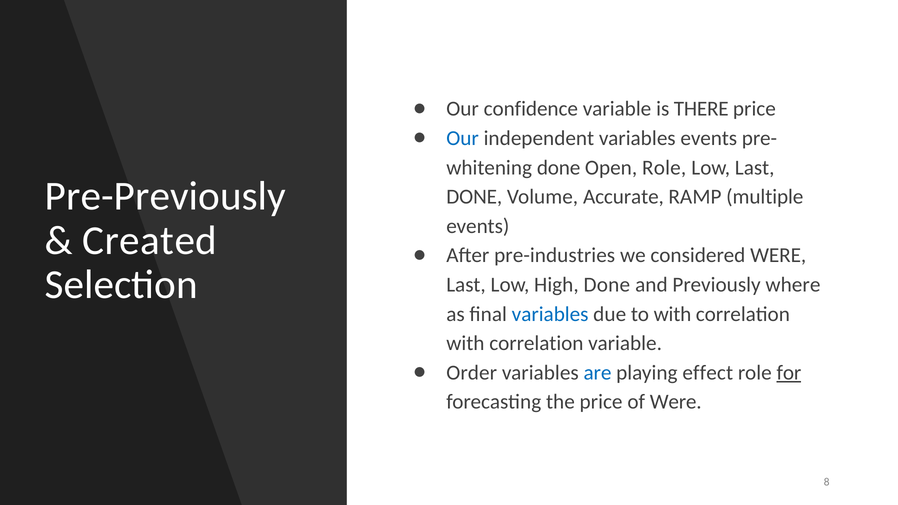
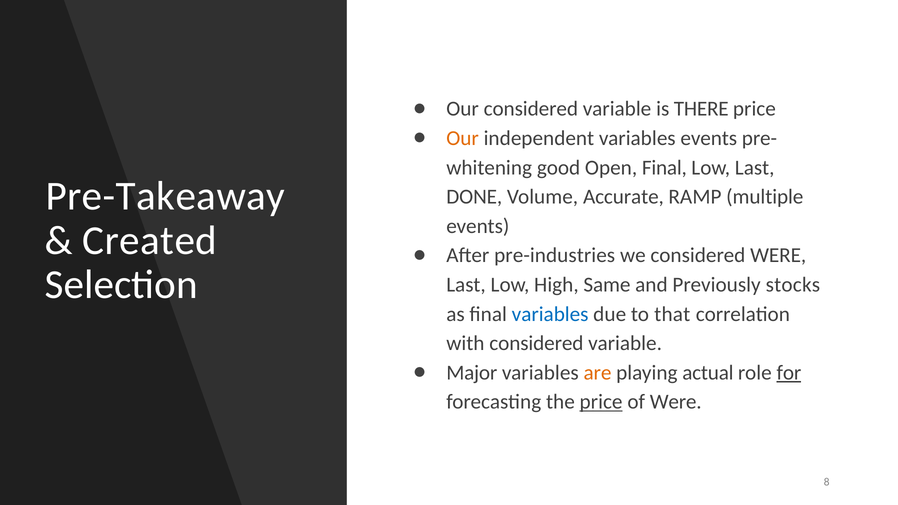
Our confidence: confidence -> considered (531, 109)
Our colour: blue -> orange (463, 138)
done: done -> good (559, 168)
Open Role: Role -> Final (664, 168)
Pre-Previously: Pre-Previously -> Pre-Takeaway (165, 196)
High Done: Done -> Same (607, 285)
where: where -> stocks (793, 285)
to with: with -> that (672, 314)
correlation: correlation -> considered (536, 343)
Order: Order -> Major (472, 373)
are colour: blue -> orange (597, 373)
effect: effect -> actual (708, 373)
price underline: none -> present (601, 402)
